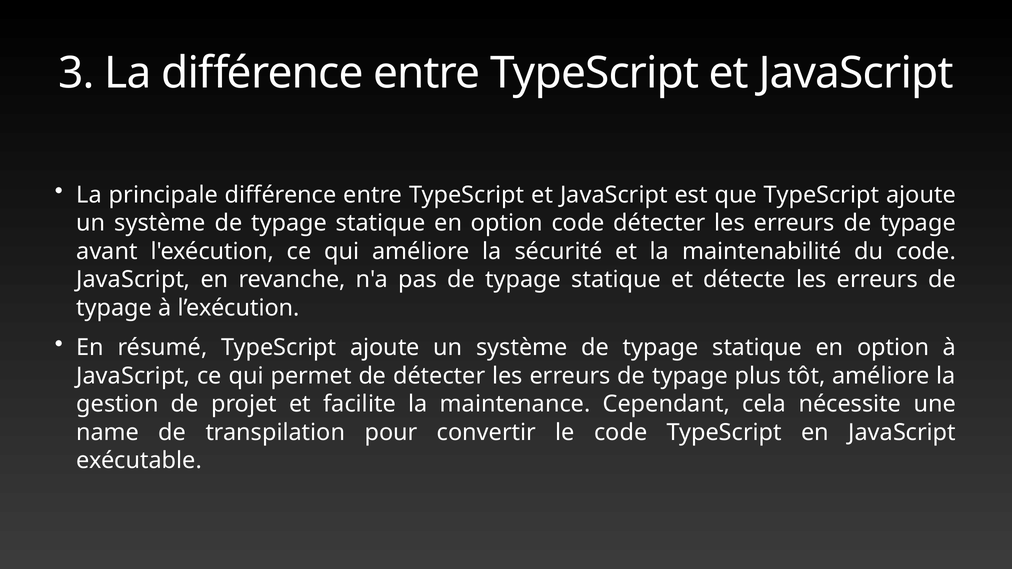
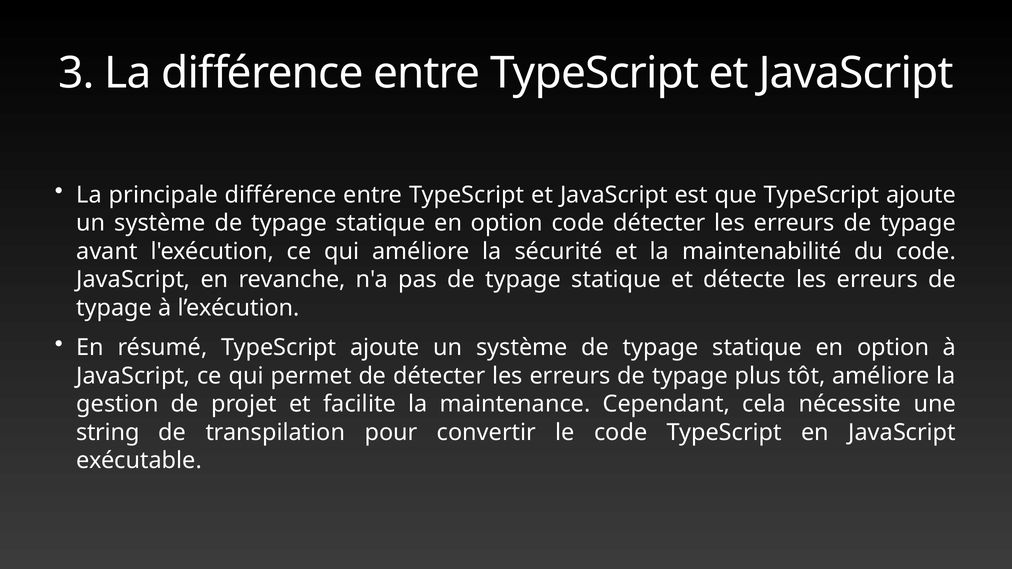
name: name -> string (108, 432)
